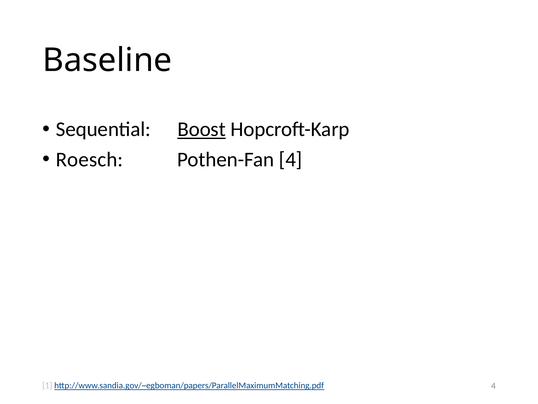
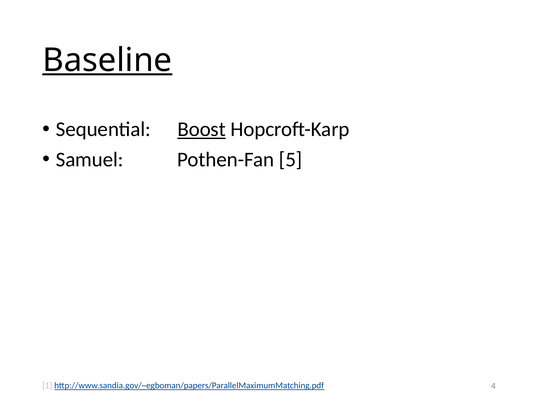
Baseline underline: none -> present (107, 60)
Roesch: Roesch -> Samuel (90, 159)
Pothen-Fan 4: 4 -> 5 (291, 159)
